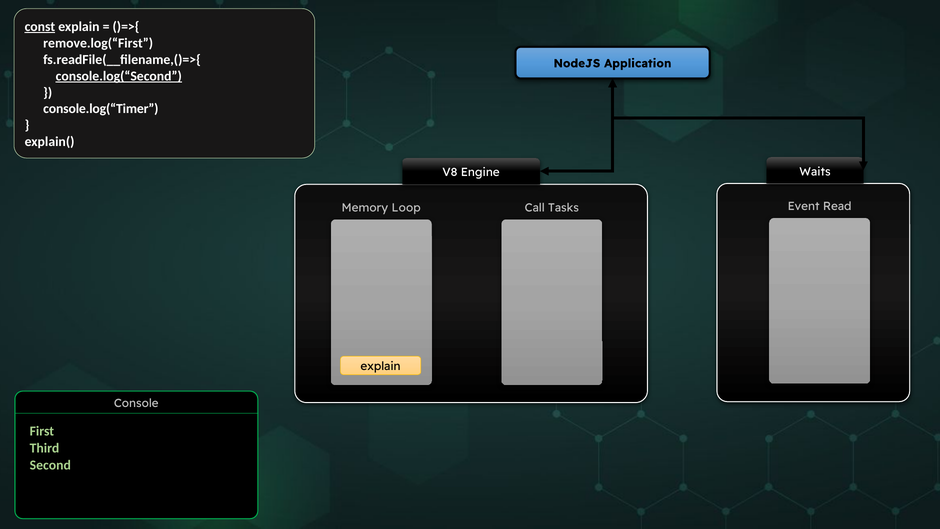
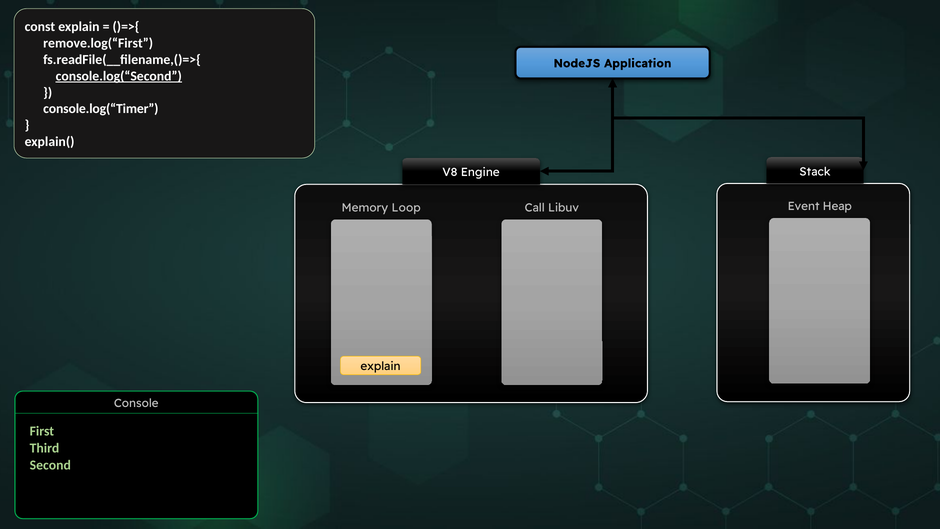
const underline: present -> none (40, 27)
Waits: Waits -> Stack (815, 172)
Read: Read -> Heap (837, 206)
Tasks: Tasks -> Libuv (564, 208)
